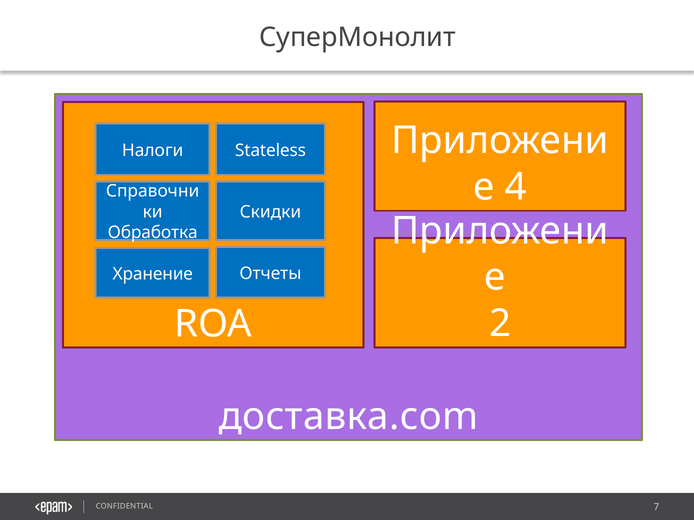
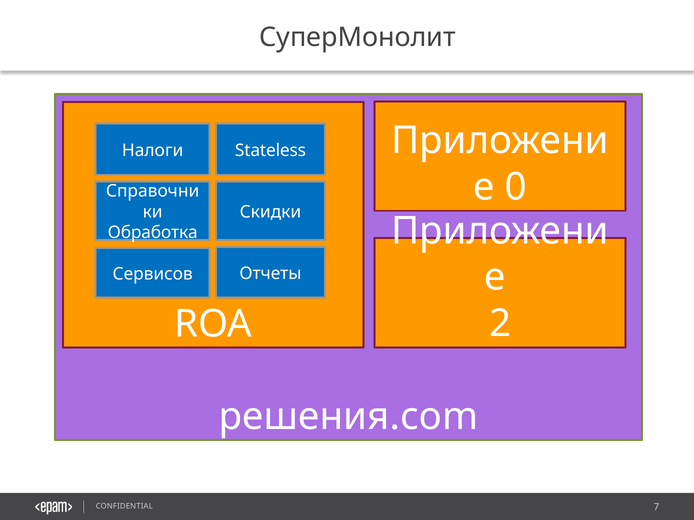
4: 4 -> 0 (516, 187)
Хранение: Хранение -> Сервисов (153, 274)
доставка.com: доставка.com -> решения.com (349, 417)
